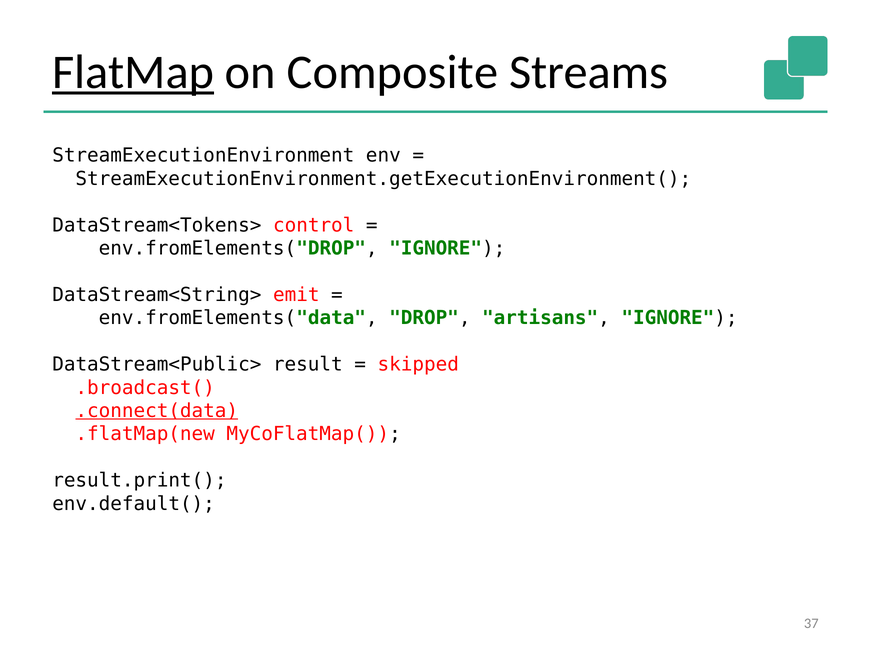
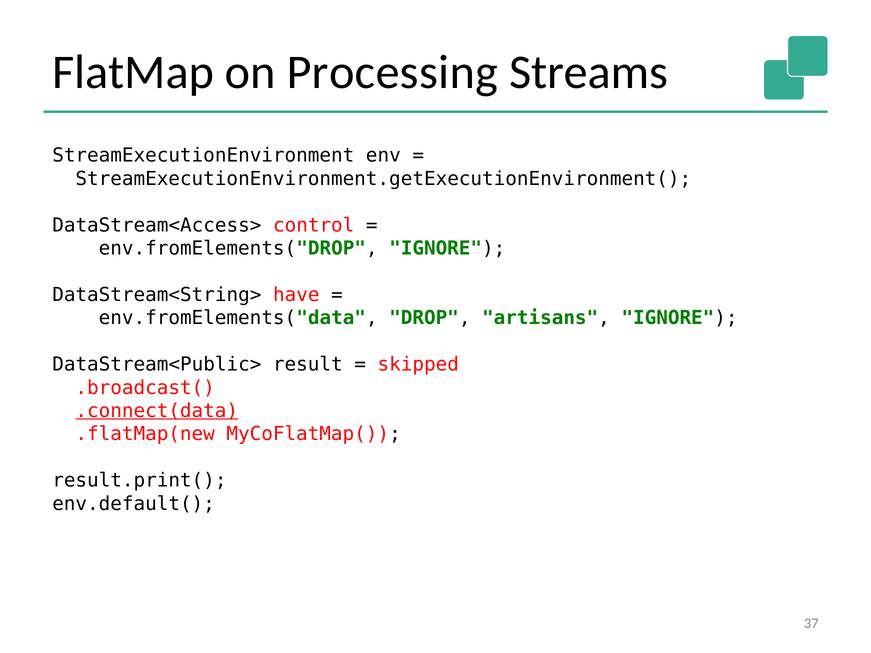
FlatMap underline: present -> none (133, 72)
Composite: Composite -> Processing (392, 72)
DataStream<Tokens>: DataStream<Tokens> -> DataStream<Access> (157, 225)
emit: emit -> have (296, 295)
